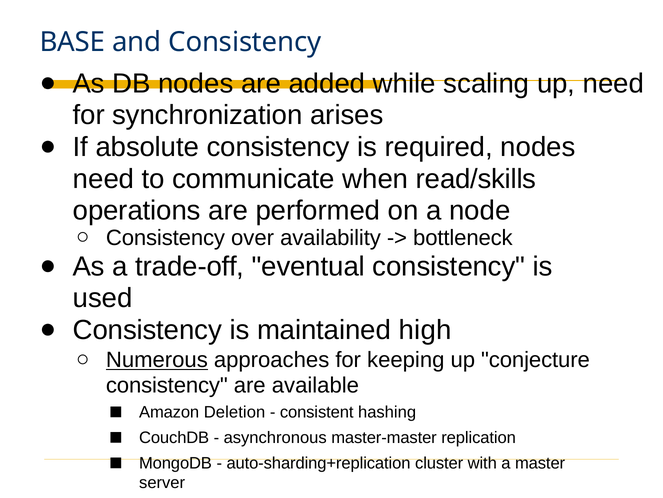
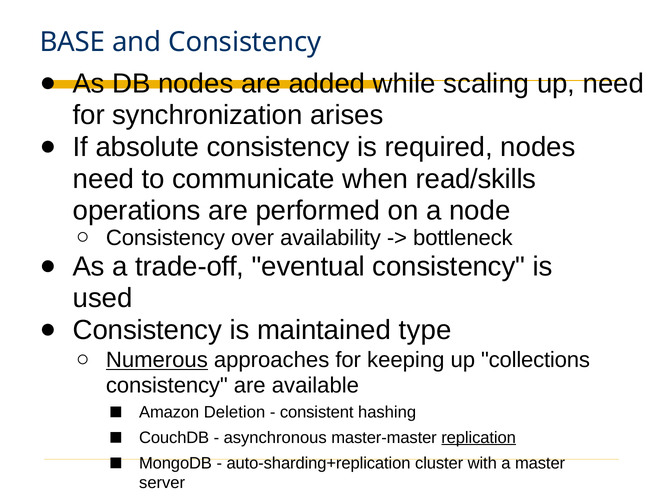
high: high -> type (425, 330)
conjecture: conjecture -> collections (536, 360)
replication underline: none -> present (479, 437)
